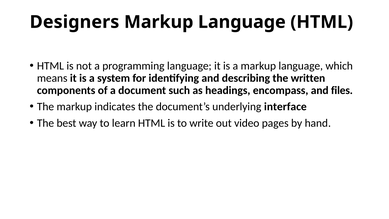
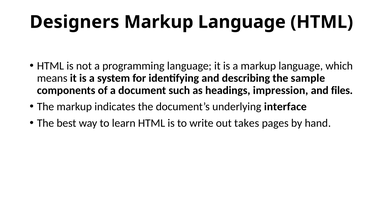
written: written -> sample (308, 78)
encompass: encompass -> impression (281, 90)
video: video -> takes (247, 123)
